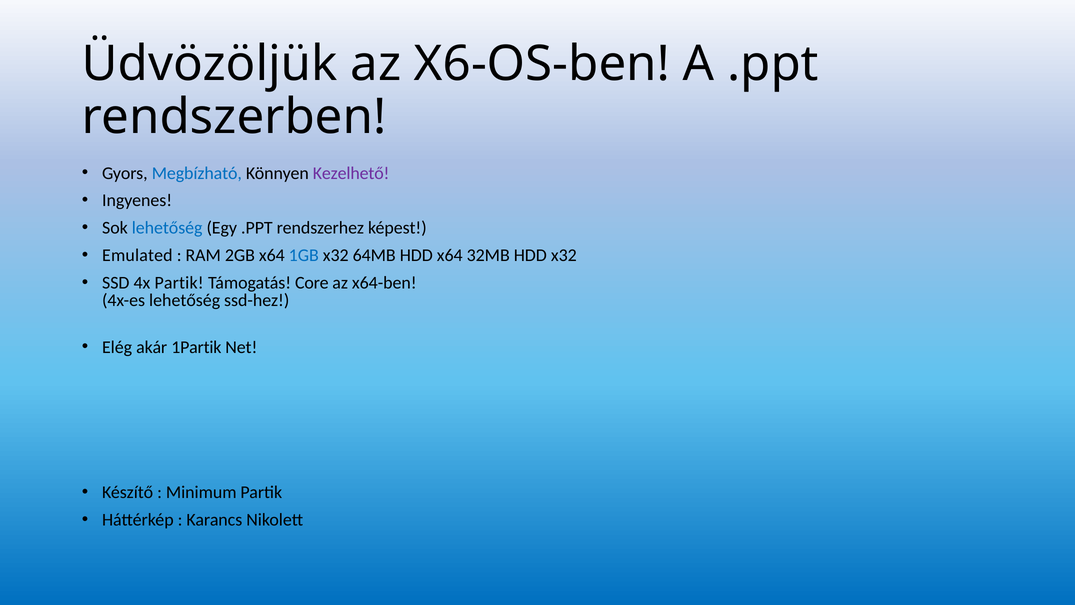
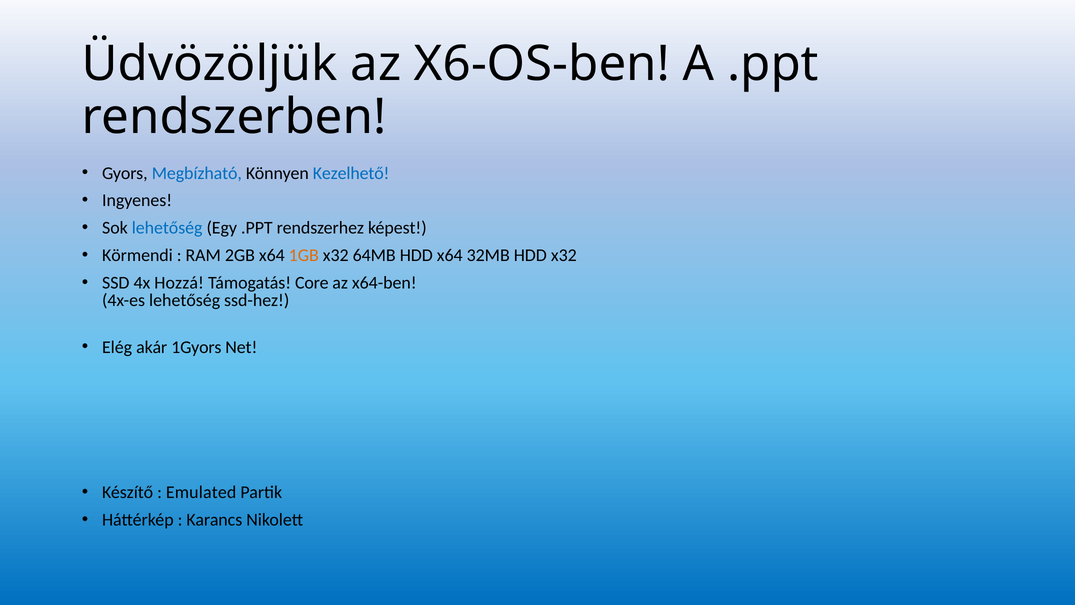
Kezelhető colour: purple -> blue (351, 173)
Emulated: Emulated -> Körmendi (137, 255)
1GB colour: blue -> orange (304, 255)
4x Partik: Partik -> Hozzá (179, 283)
1Partik: 1Partik -> 1Gyors (196, 347)
Minimum: Minimum -> Emulated (201, 492)
